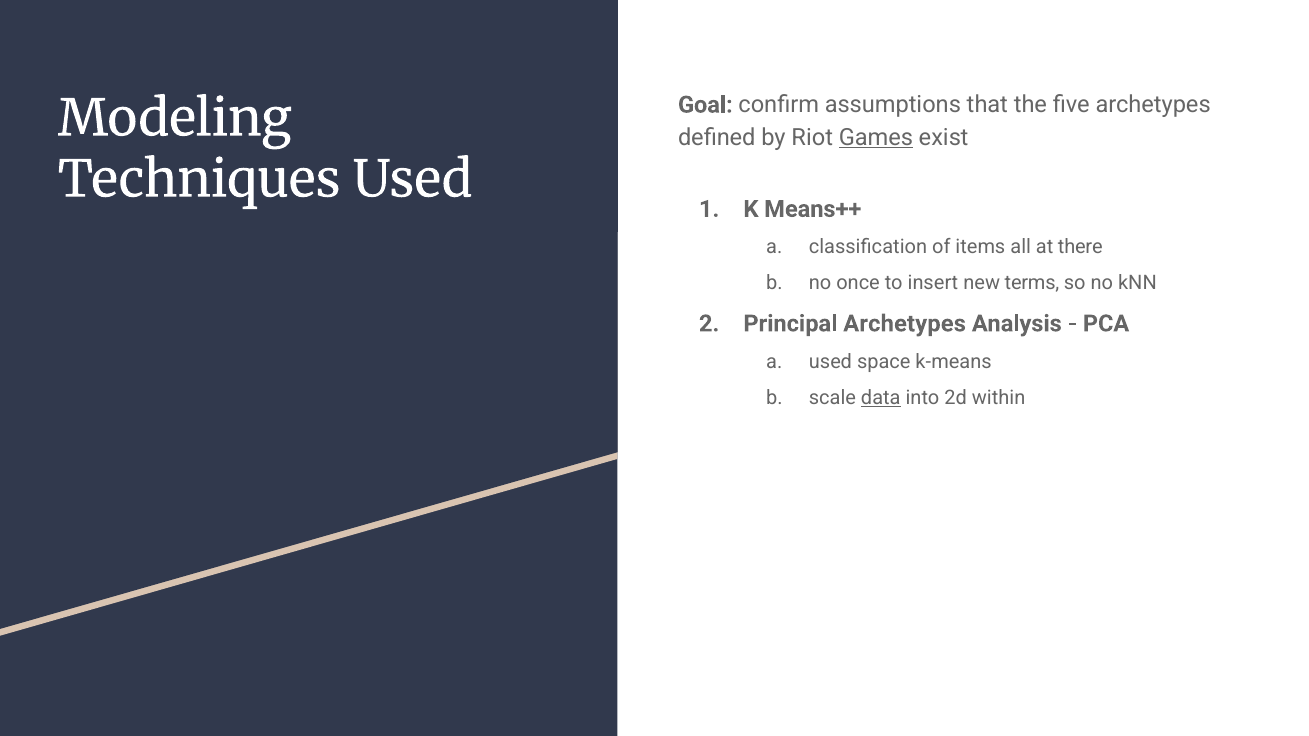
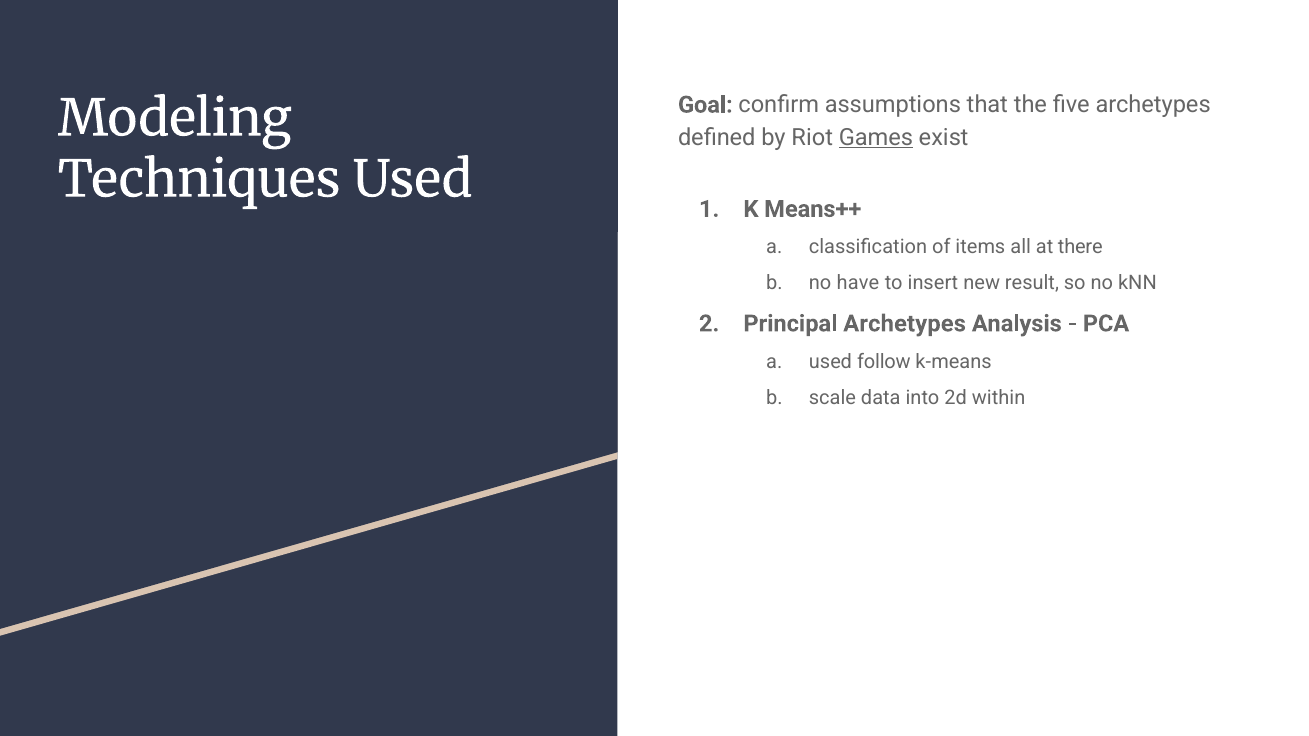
once: once -> have (858, 283)
terms: terms -> result (1032, 283)
space: space -> follow (884, 362)
data underline: present -> none (881, 398)
